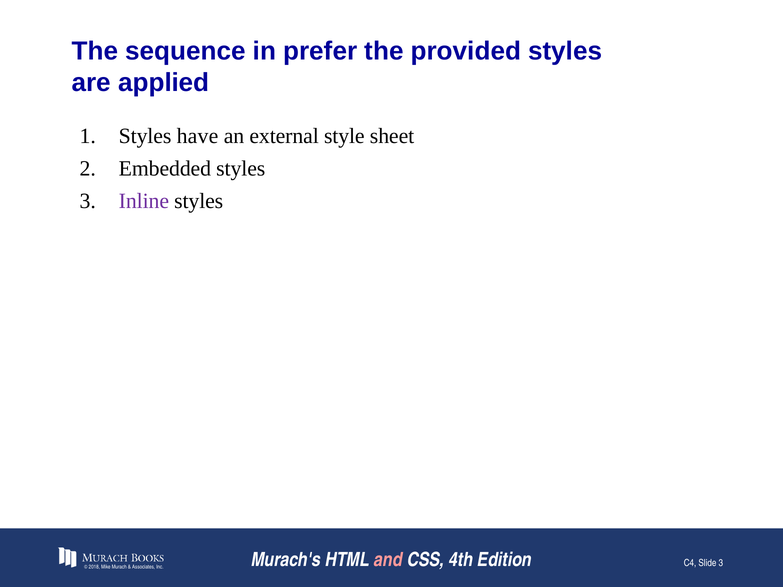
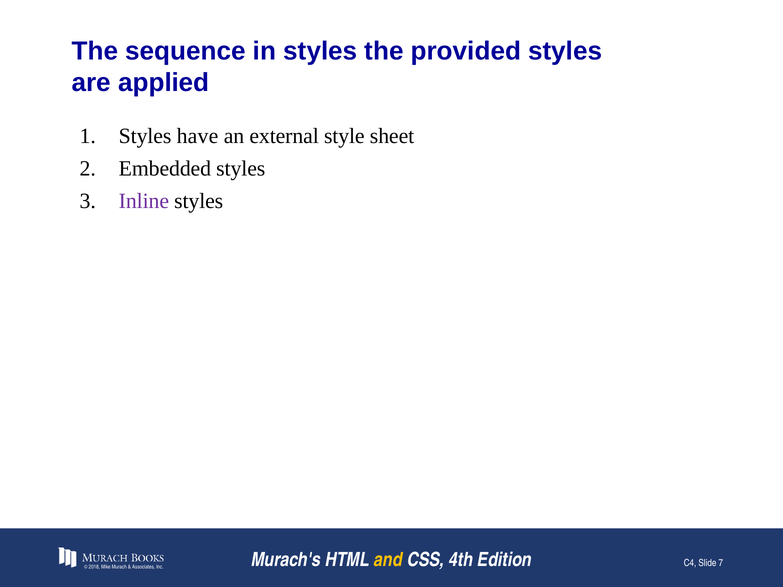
in prefer: prefer -> styles (320, 51)
and colour: pink -> yellow (388, 560)
Slide 3: 3 -> 7 (721, 563)
